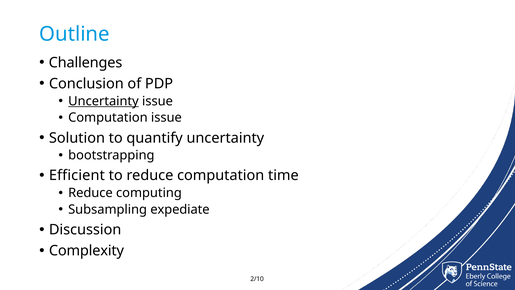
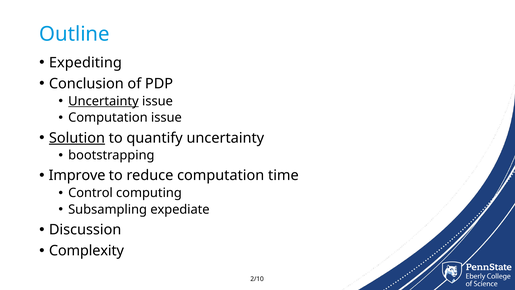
Challenges: Challenges -> Expediting (85, 63)
Solution underline: none -> present (77, 138)
Efficient: Efficient -> Improve (77, 175)
Reduce: Reduce -> Control (91, 193)
